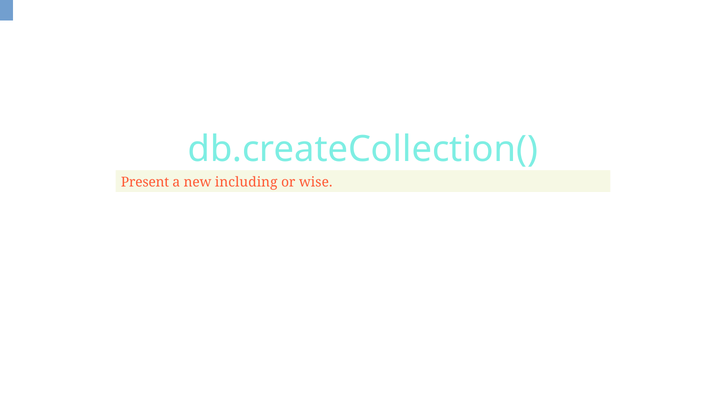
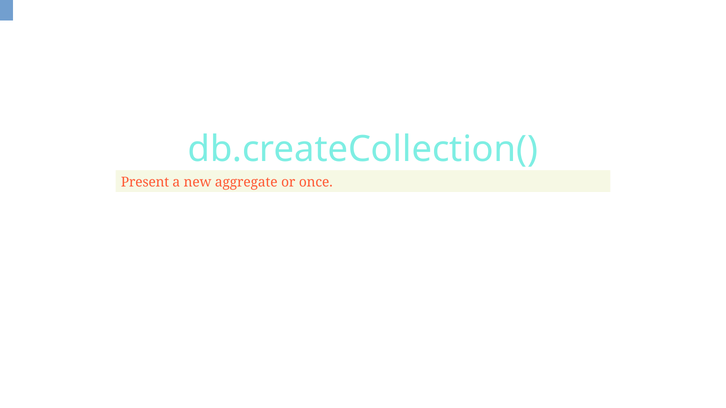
including: including -> aggregate (246, 182)
wise: wise -> once (316, 182)
